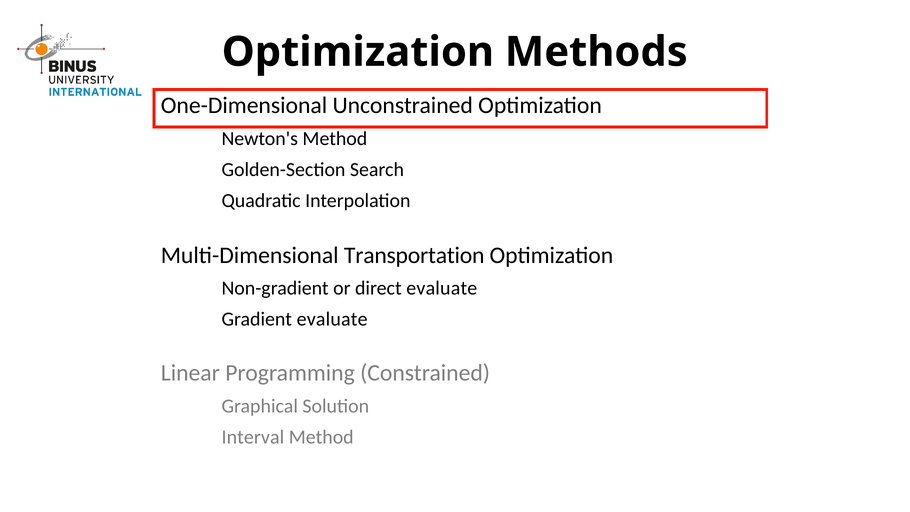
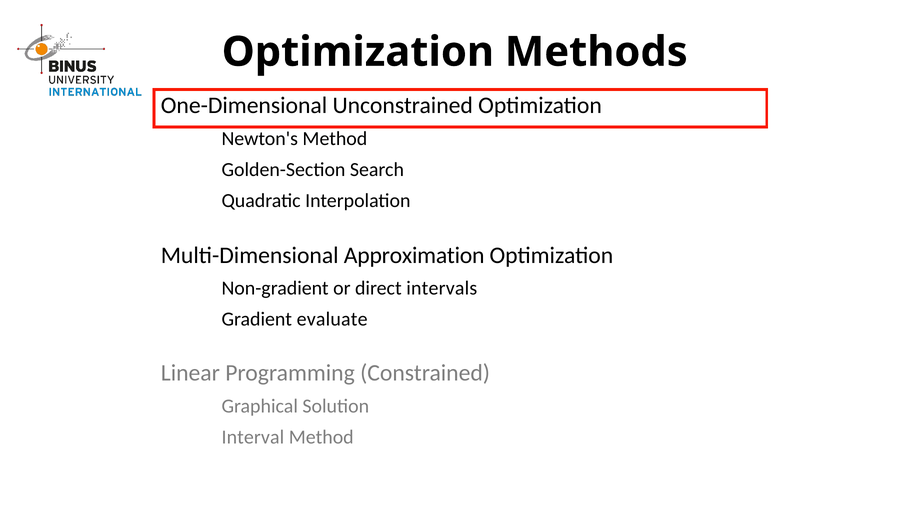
Transportation: Transportation -> Approximation (414, 255)
direct evaluate: evaluate -> intervals (442, 288)
